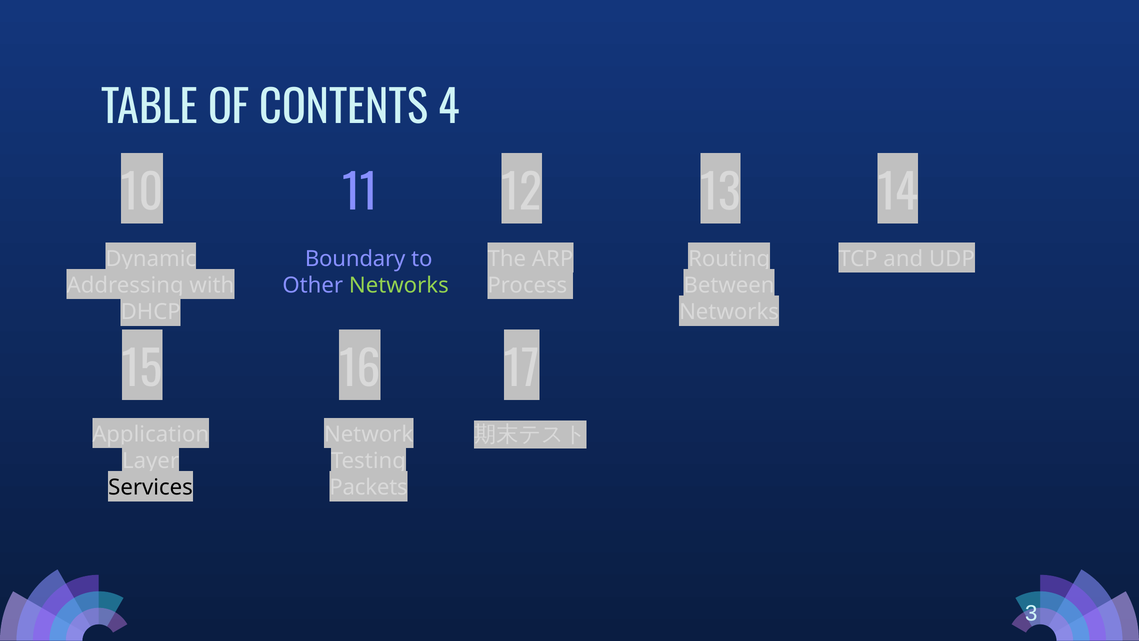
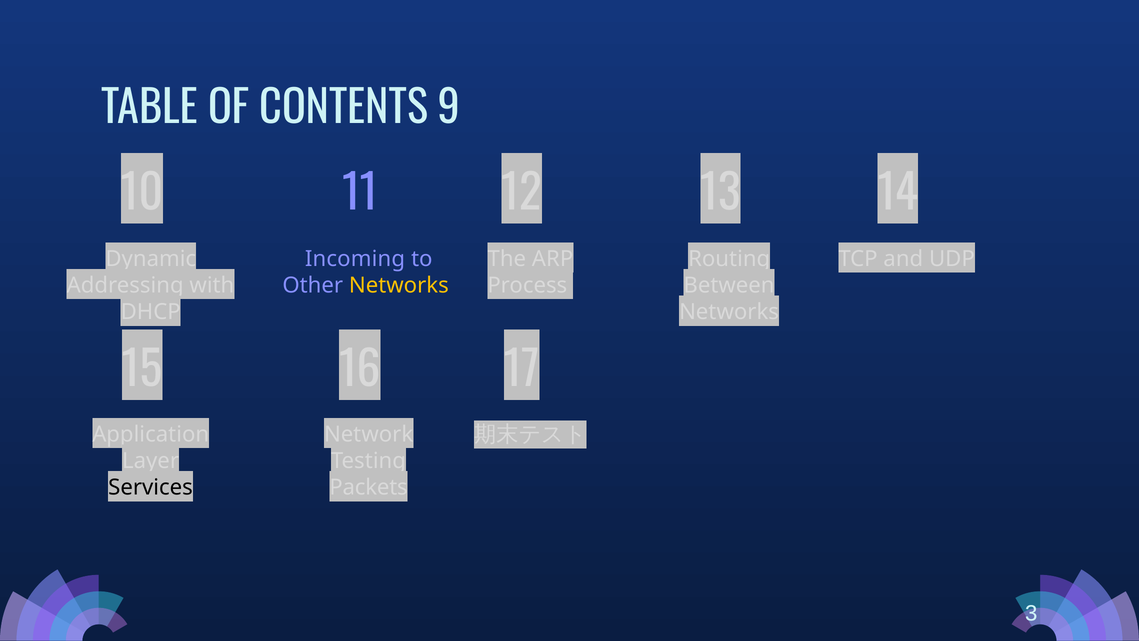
4: 4 -> 9 (449, 108)
Boundary: Boundary -> Incoming (355, 259)
Networks colour: light green -> yellow (399, 285)
